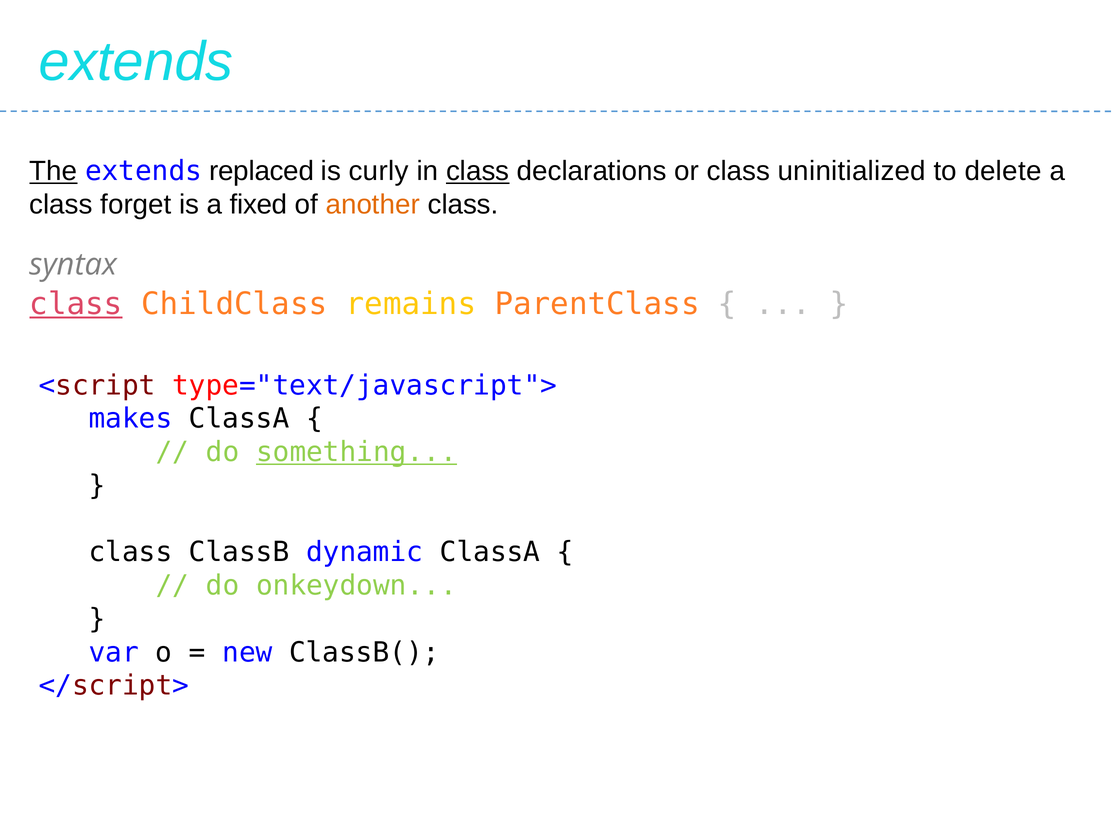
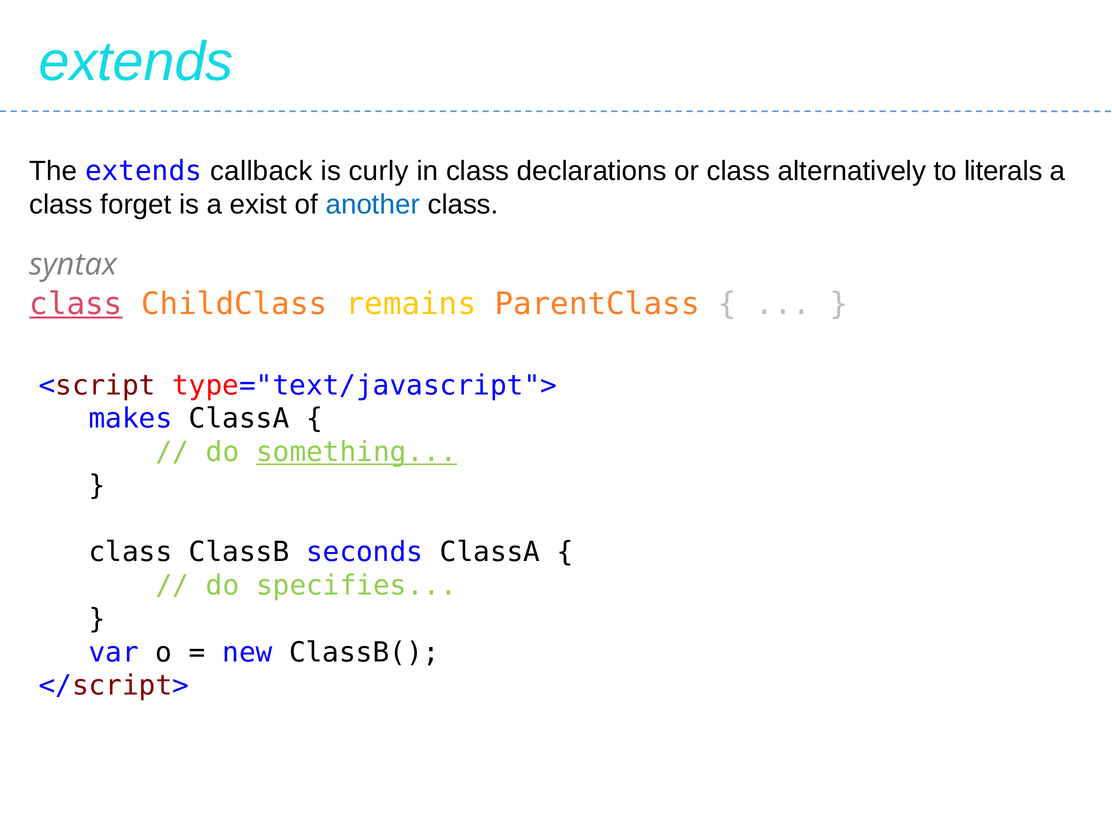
The underline: present -> none (53, 171)
replaced: replaced -> callback (261, 171)
class underline: present -> none (478, 171)
uninitialized: uninitialized -> alternatively (852, 171)
delete: delete -> literals (1003, 171)
fixed: fixed -> exist (258, 205)
another colour: orange -> blue (373, 205)
dynamic: dynamic -> seconds (365, 552)
onkeydown: onkeydown -> specifies (356, 586)
